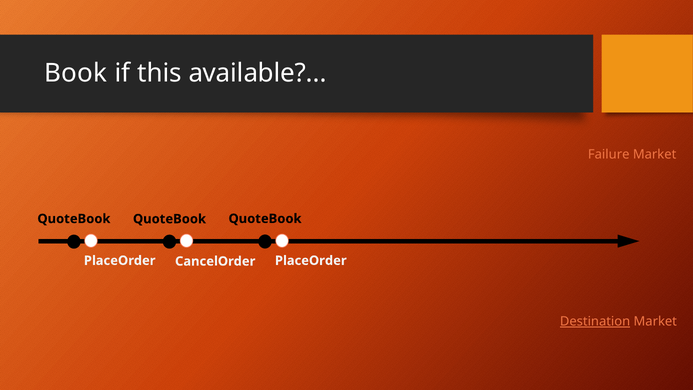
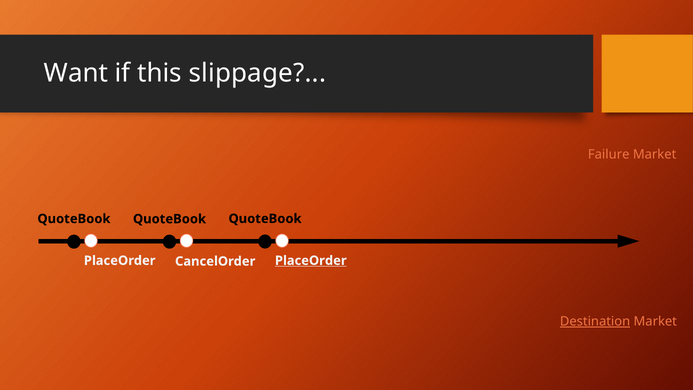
Book: Book -> Want (76, 73)
available: available -> slippage (257, 73)
PlaceOrder underline: none -> present (311, 260)
